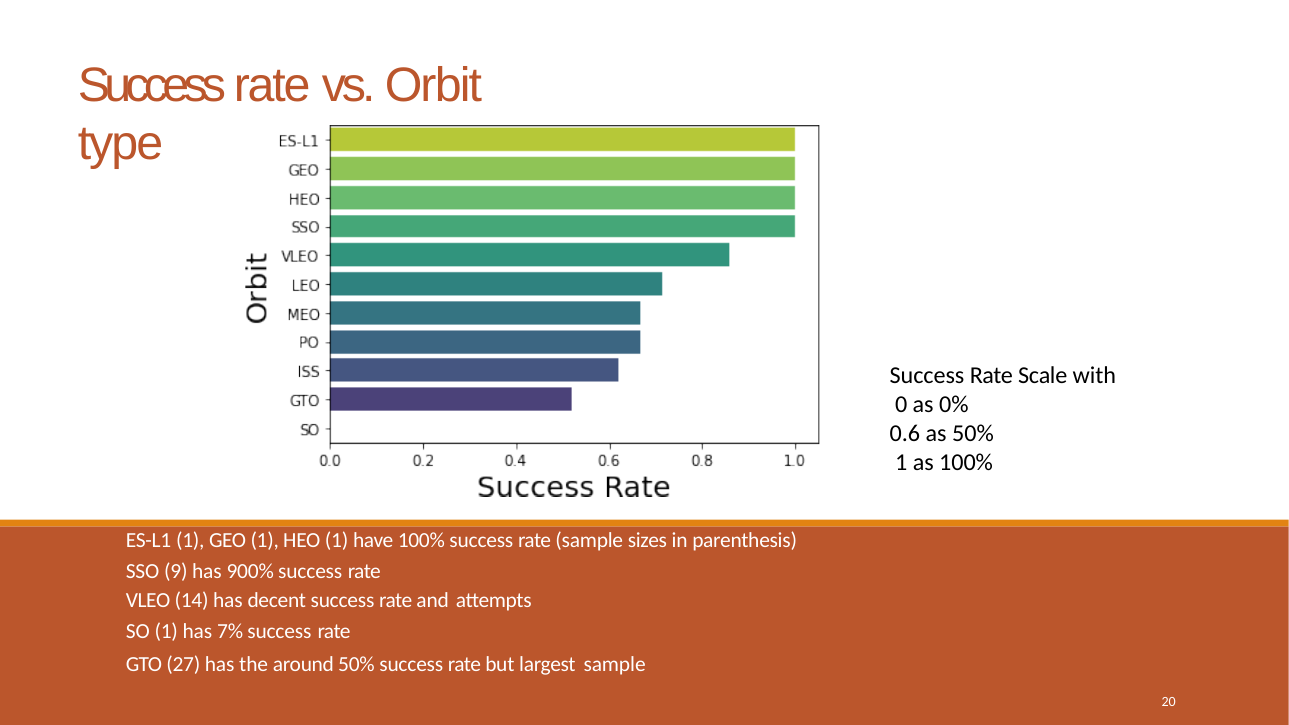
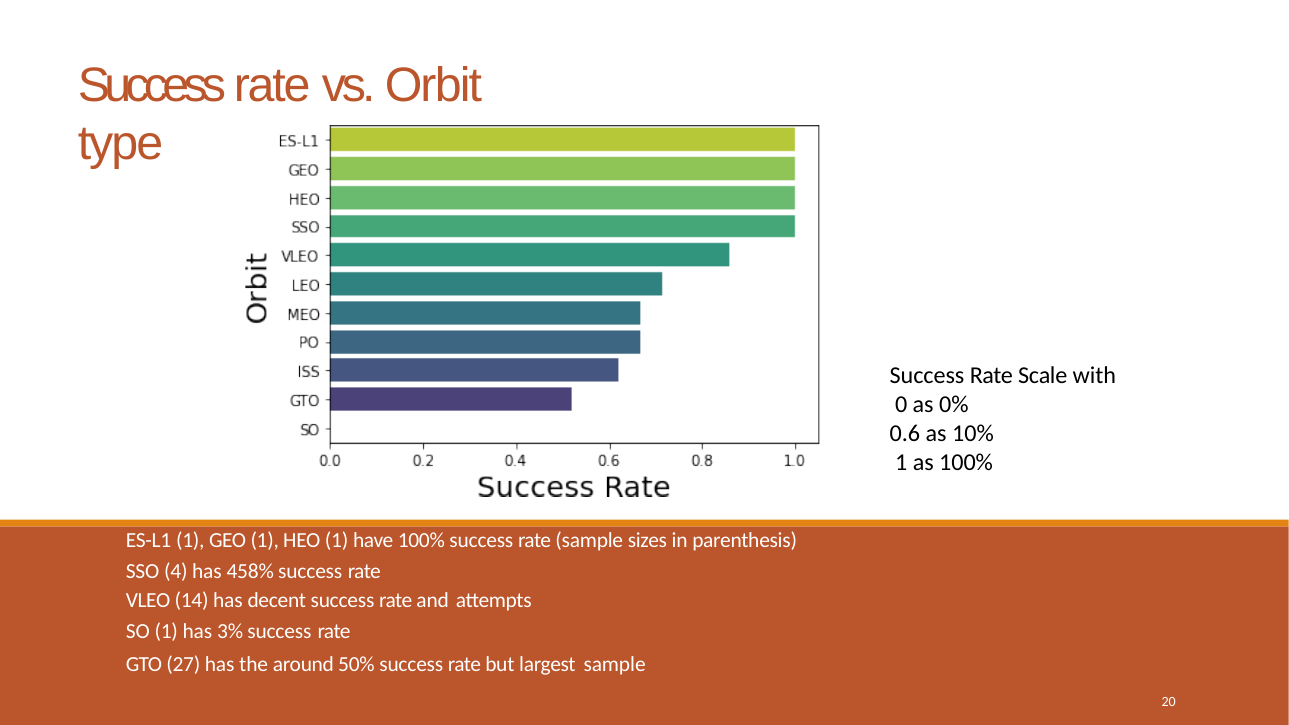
as 50%: 50% -> 10% (973, 434)
9: 9 -> 4 (176, 571)
900%: 900% -> 458% (250, 571)
7%: 7% -> 3% (230, 632)
